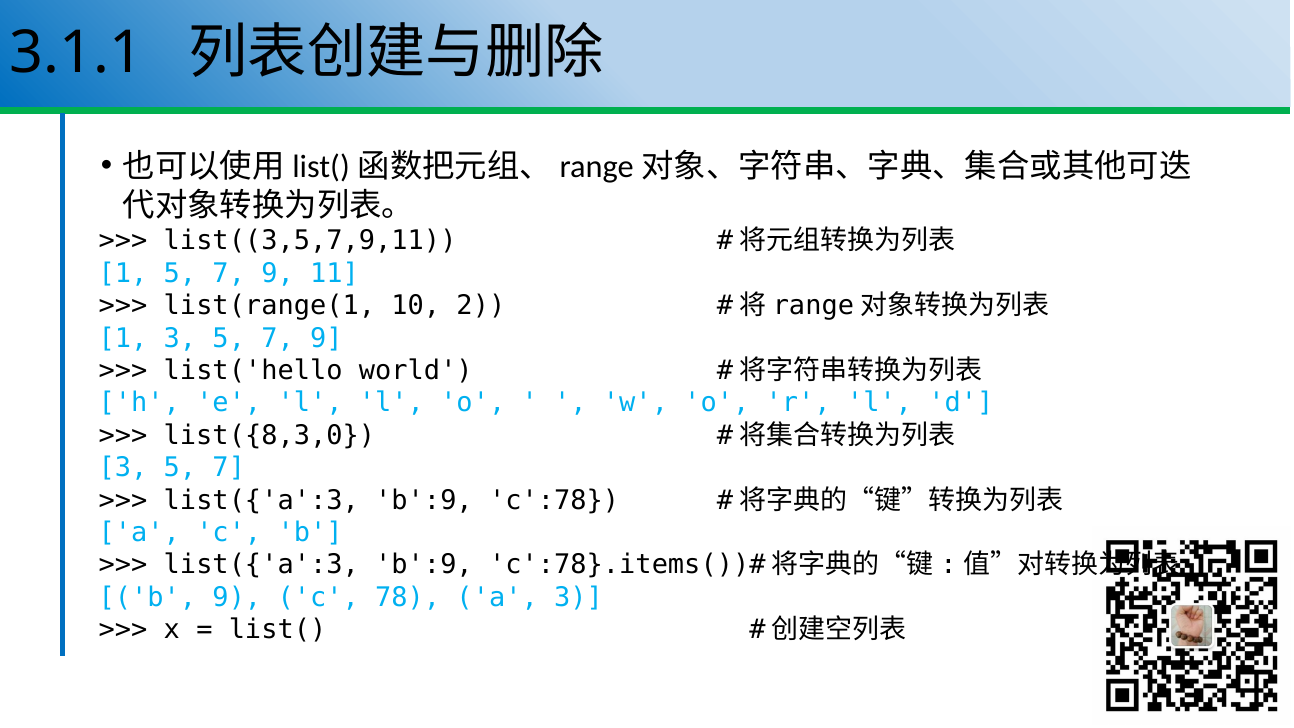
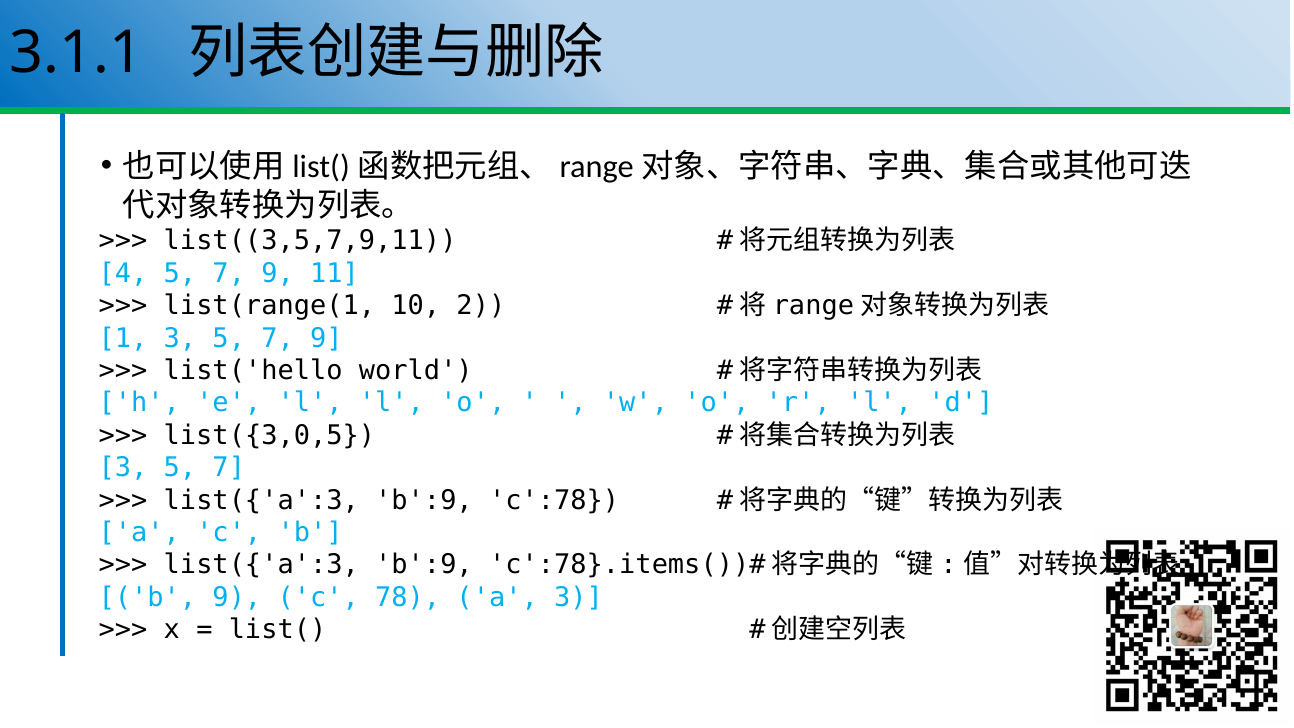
1: 1 -> 4 (123, 273)
list({8,3,0: list({8,3,0 -> list({3,0,5 (269, 435)
